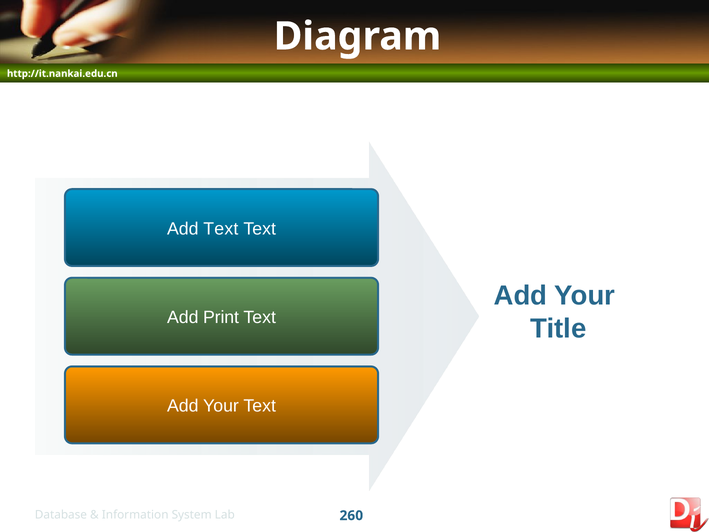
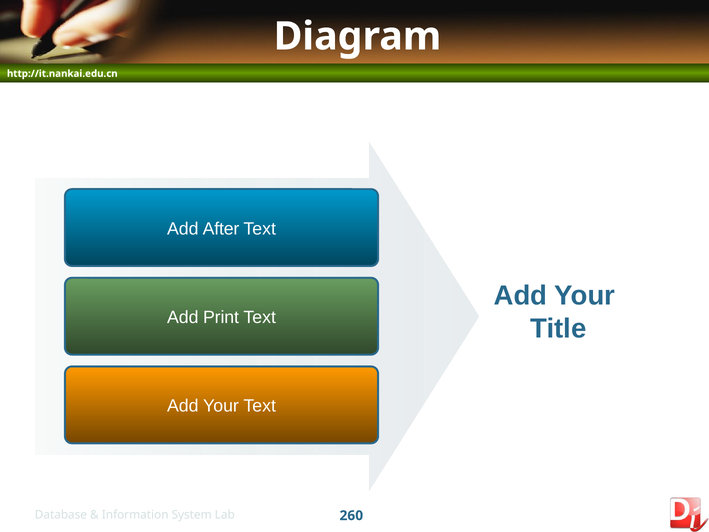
Add Text: Text -> After (221, 229)
